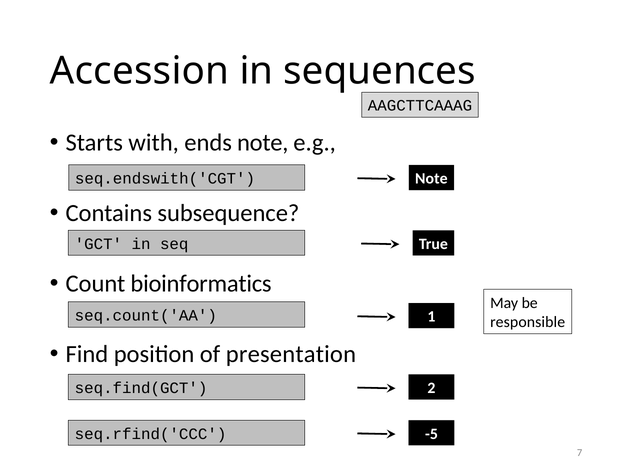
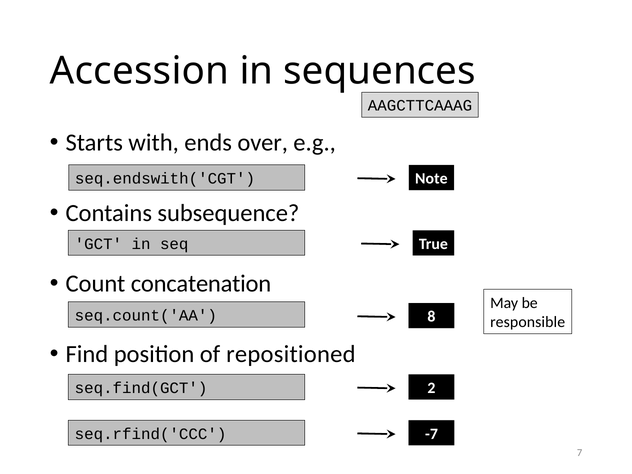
ends note: note -> over (263, 142)
bioinformatics: bioinformatics -> concatenation (201, 284)
1: 1 -> 8 (431, 317)
presentation: presentation -> repositioned (291, 354)
-5: -5 -> -7 (431, 434)
